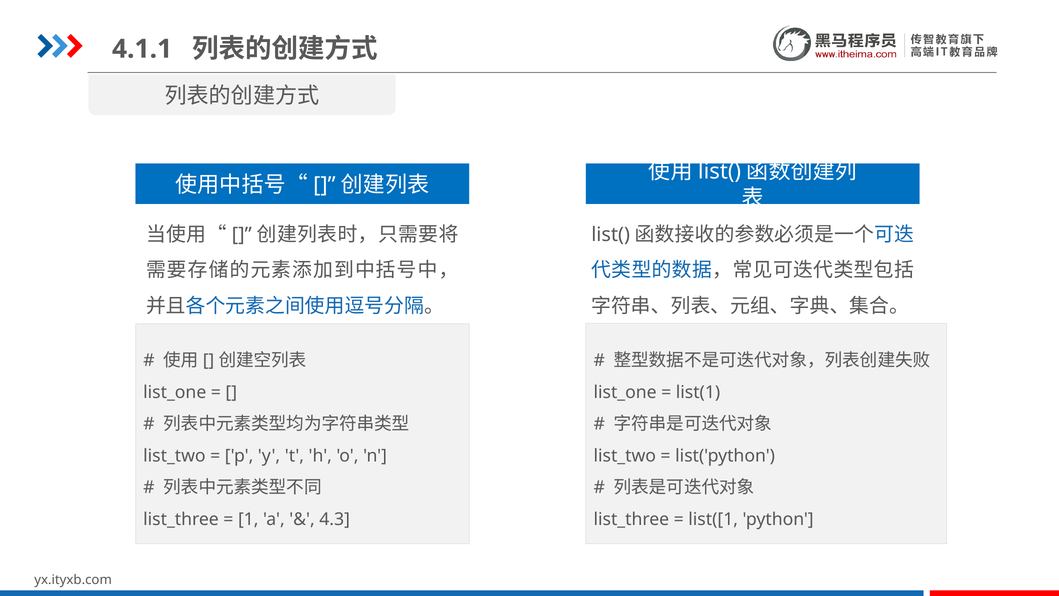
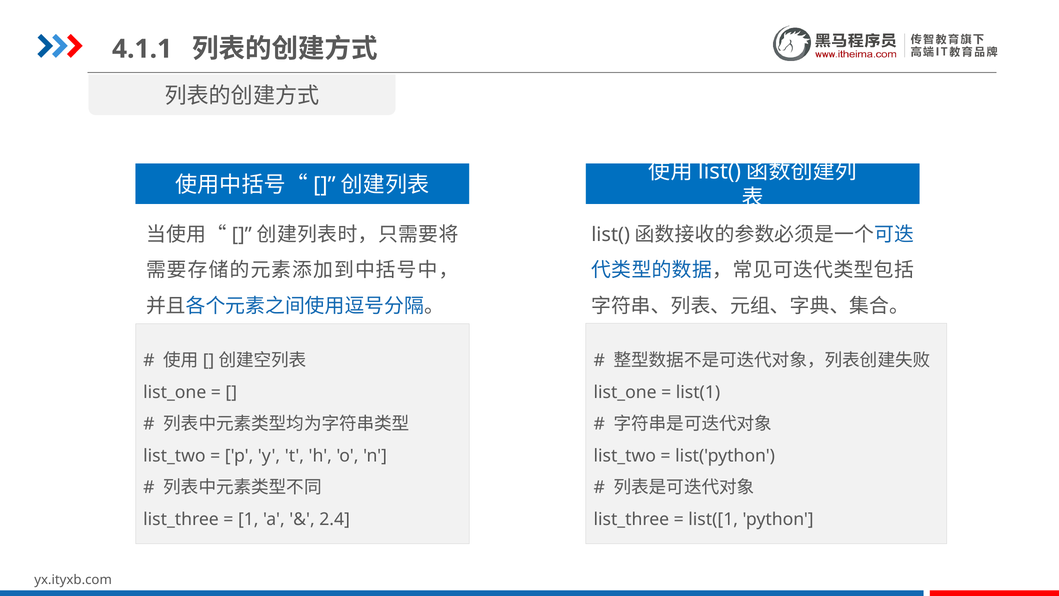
4.3: 4.3 -> 2.4 (335, 519)
